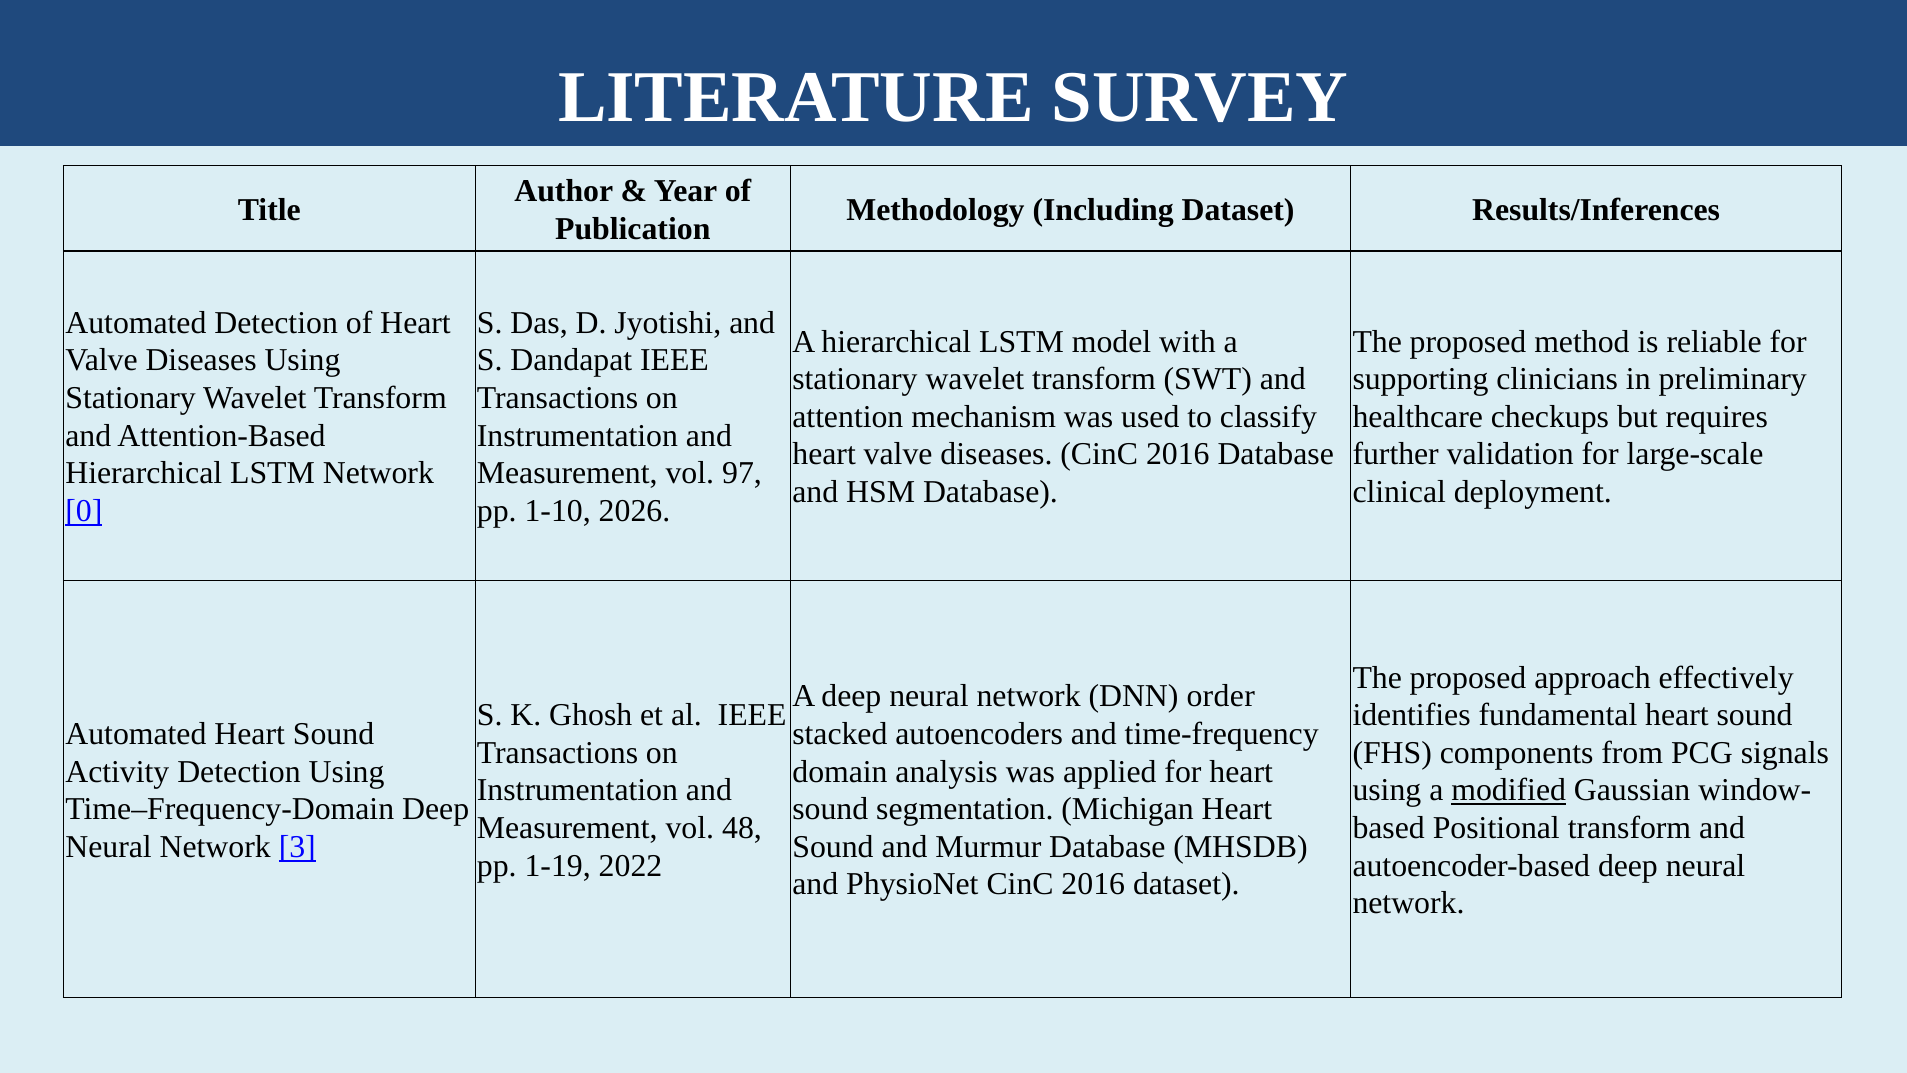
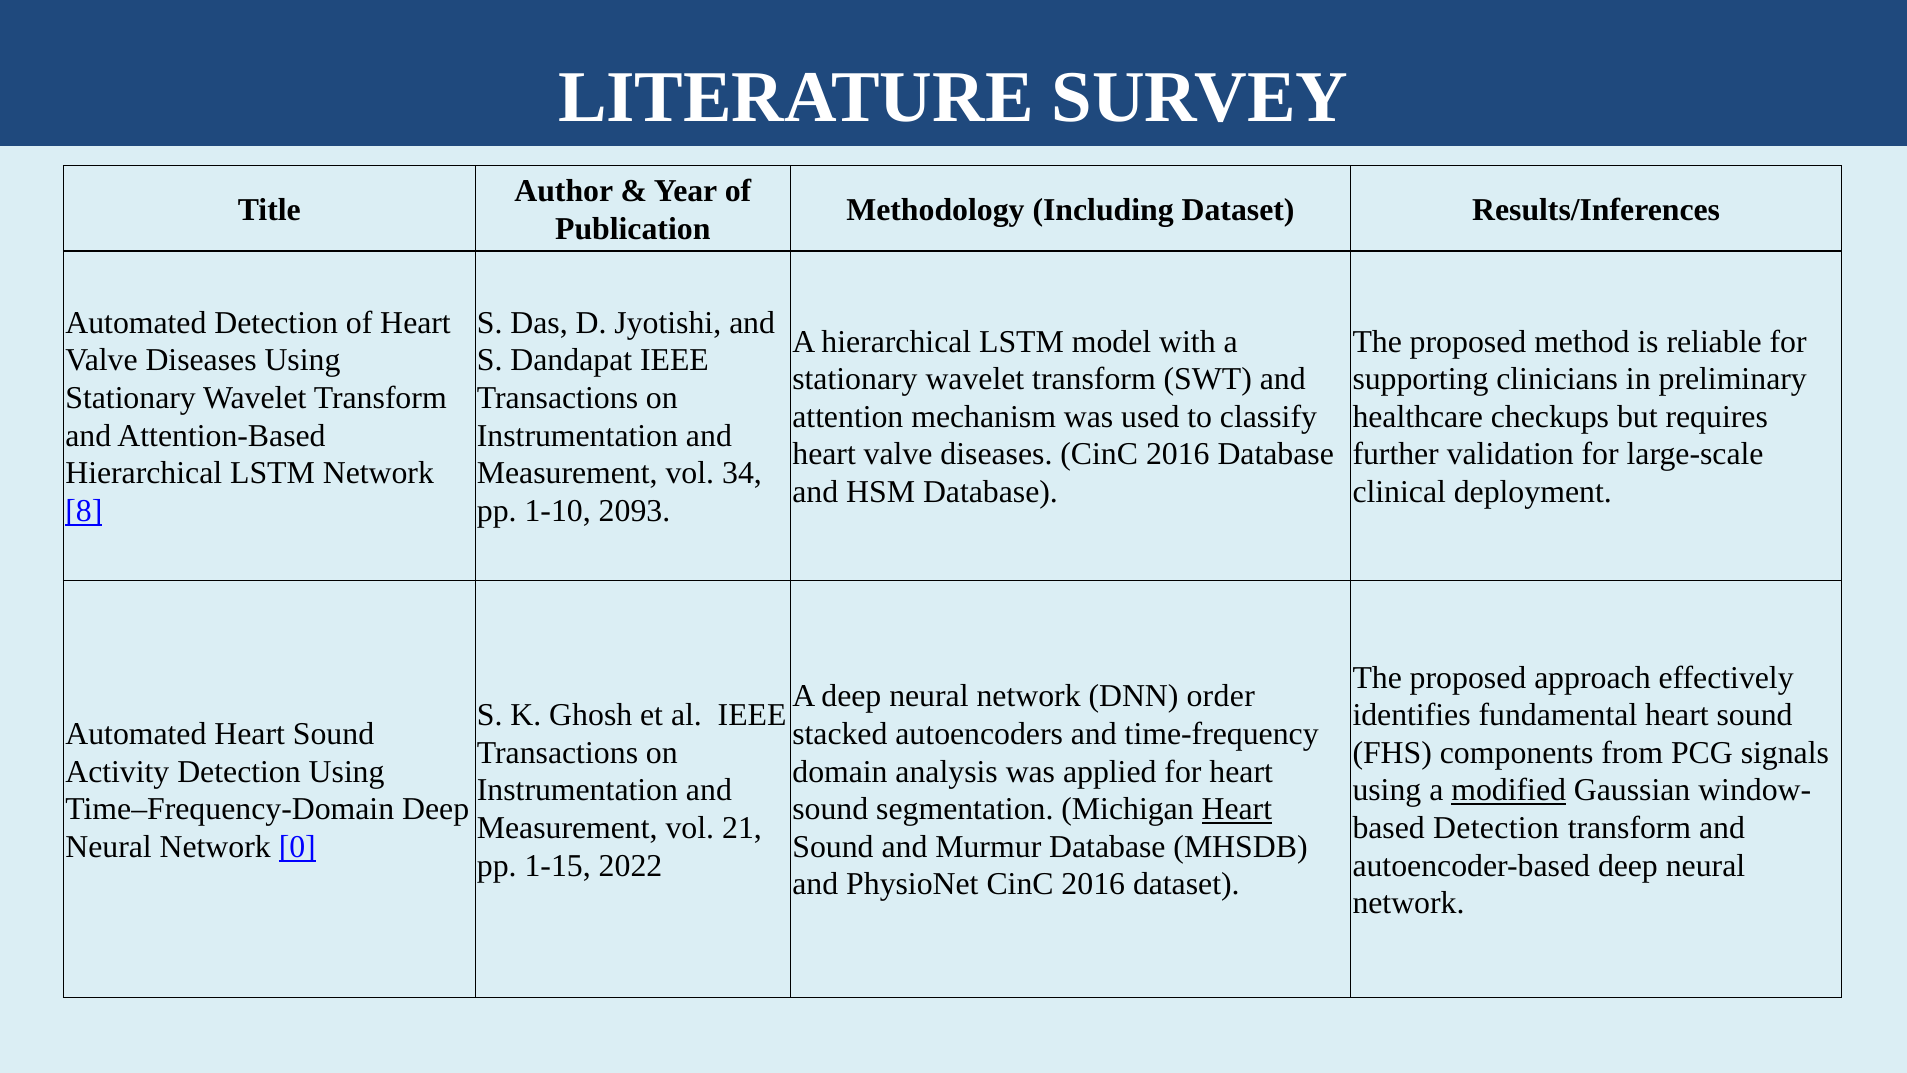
97: 97 -> 34 (742, 473)
0: 0 -> 8 (84, 511)
2026: 2026 -> 2093 (634, 511)
Heart underline: none -> present (1237, 809)
48: 48 -> 21 (742, 828)
Positional: Positional -> Detection (1496, 828)
3: 3 -> 0 (297, 846)
1-19: 1-19 -> 1-15 (558, 865)
